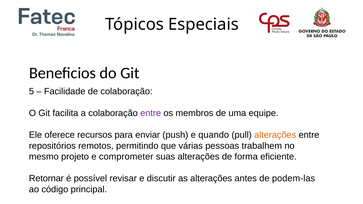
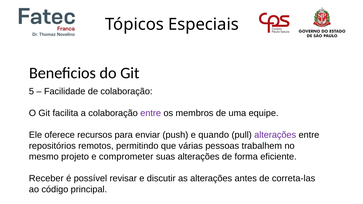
alterações colour: orange -> purple (275, 135)
Retornar: Retornar -> Receber (46, 179)
podem-las: podem-las -> correta-las (294, 179)
